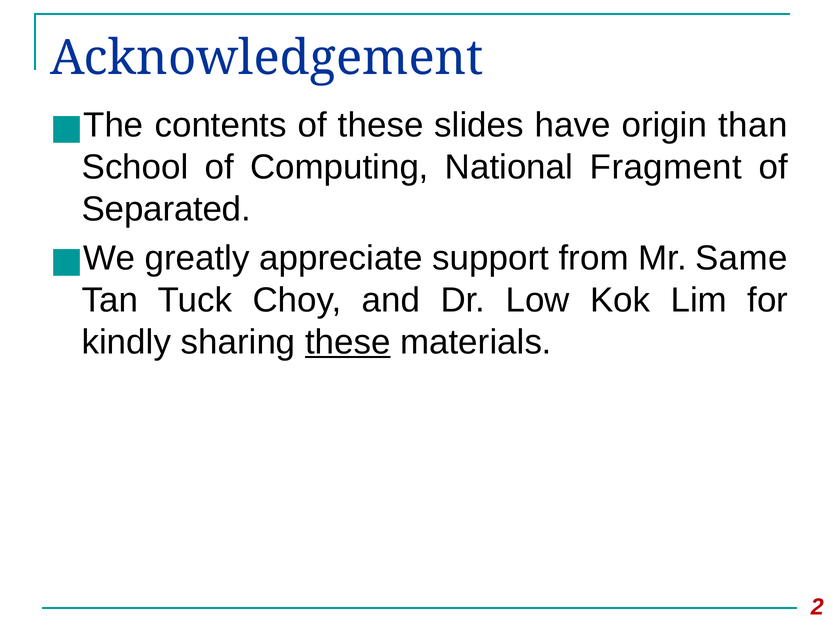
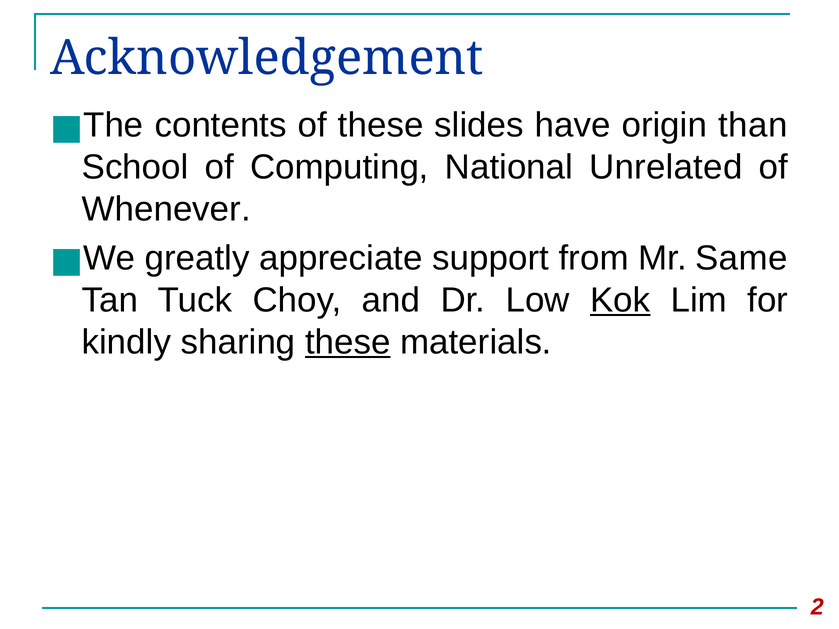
Fragment: Fragment -> Unrelated (666, 167)
Separated: Separated -> Whenever (166, 209)
Kok underline: none -> present (620, 300)
